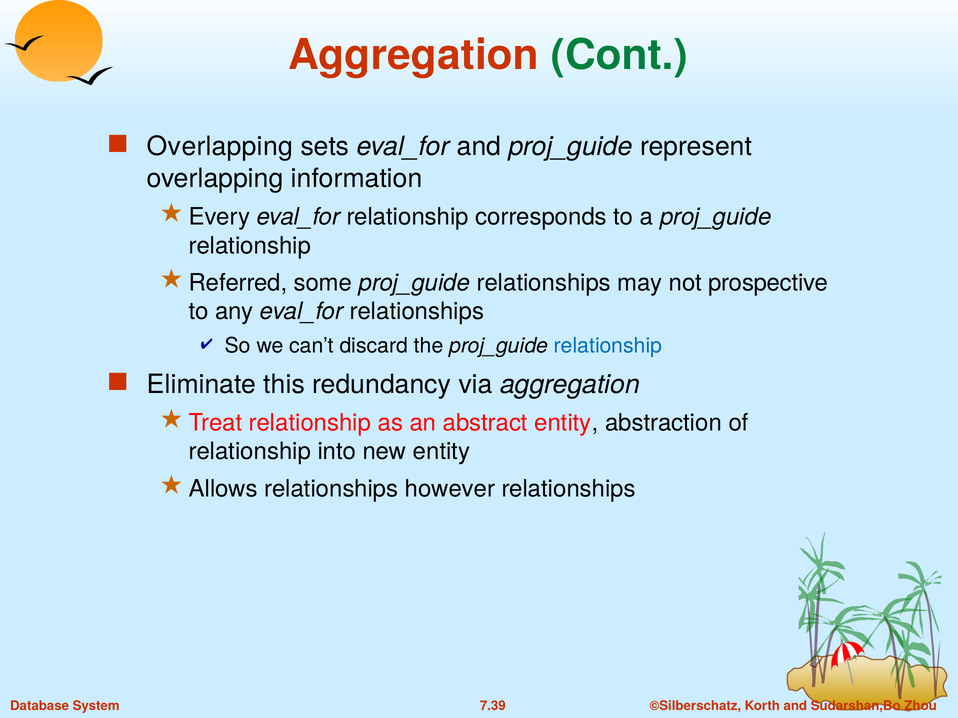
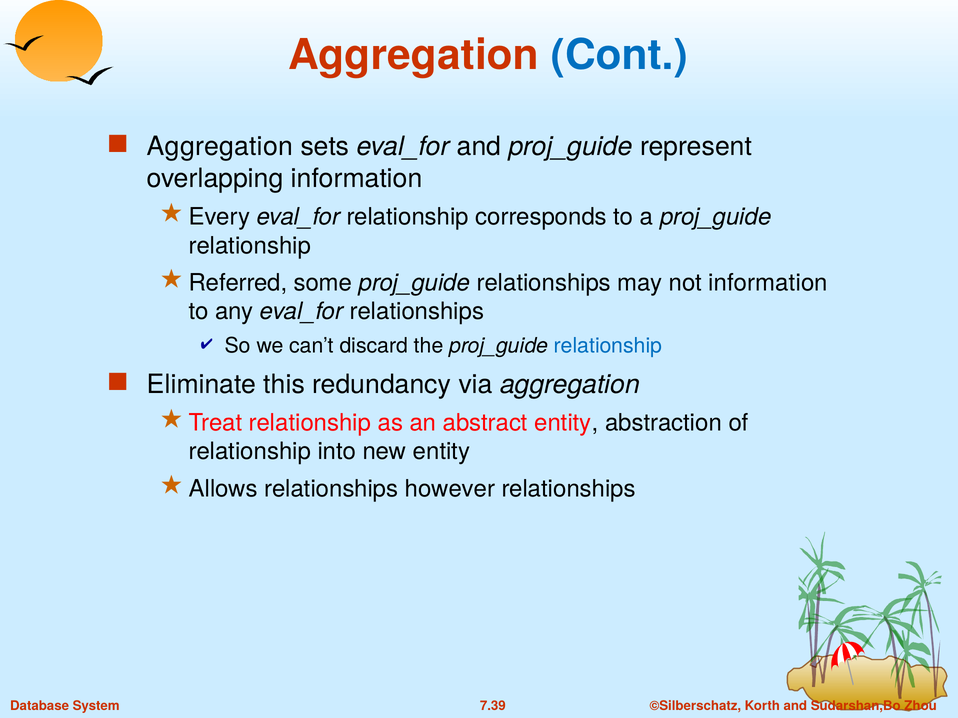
Cont colour: green -> blue (619, 55)
Overlapping: Overlapping -> Aggregation (220, 147)
not prospective: prospective -> information (768, 283)
